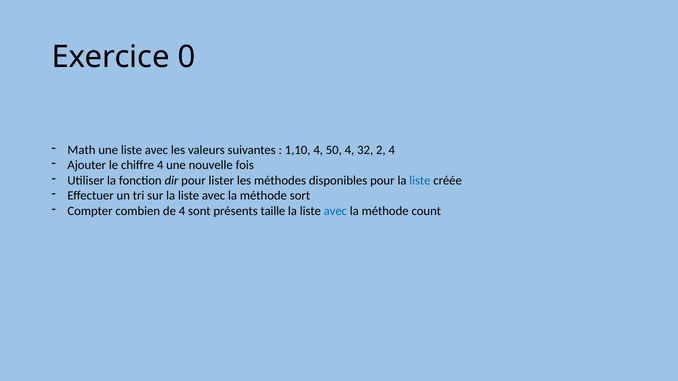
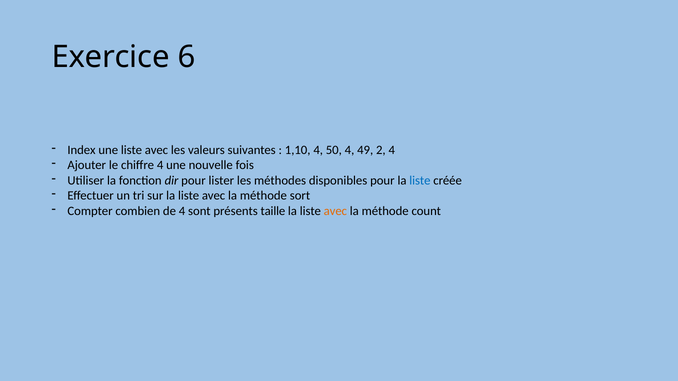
0: 0 -> 6 (187, 57)
Math: Math -> Index (82, 150)
32: 32 -> 49 (365, 150)
avec colour: blue -> orange (335, 211)
